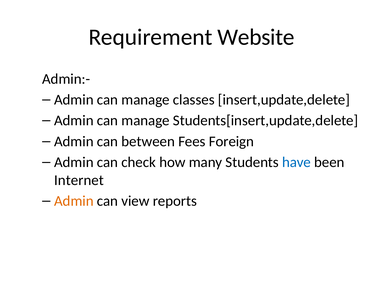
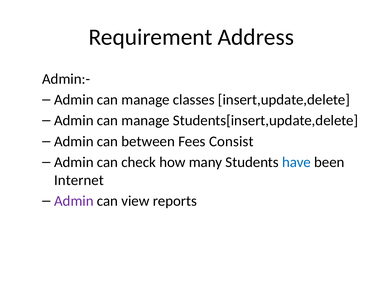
Website: Website -> Address (256, 37)
Foreign: Foreign -> Consist (231, 142)
Admin colour: orange -> purple (74, 201)
